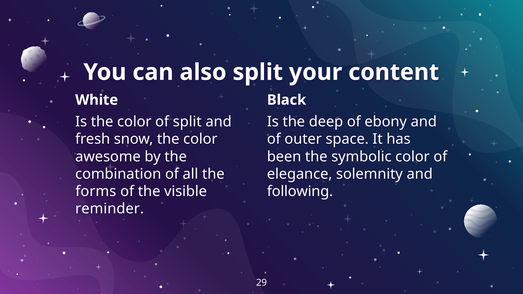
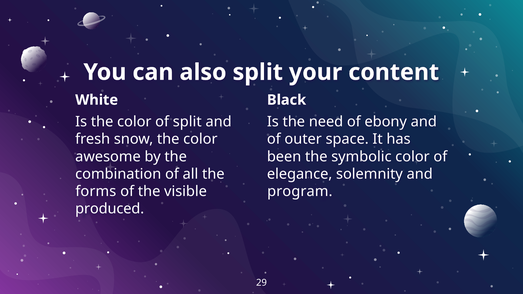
deep: deep -> need (326, 122)
following: following -> program (300, 192)
reminder: reminder -> produced (110, 209)
